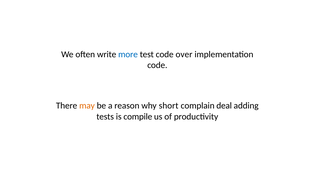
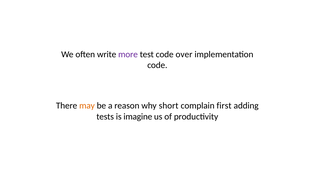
more colour: blue -> purple (128, 54)
deal: deal -> first (224, 106)
compile: compile -> imagine (138, 117)
